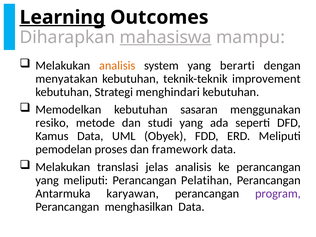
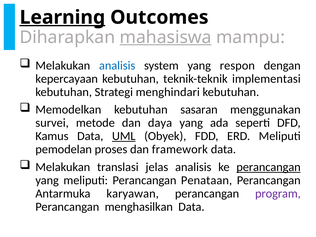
analisis colour: orange -> blue (117, 65)
berarti: berarti -> respon (237, 65)
menyatakan: menyatakan -> kepercayaan (67, 79)
improvement: improvement -> implementasi (266, 79)
resiko: resiko -> survei (52, 123)
studi: studi -> daya (160, 123)
UML underline: none -> present (124, 136)
perancangan underline: none -> present (269, 167)
Pelatihan: Pelatihan -> Penataan (207, 180)
